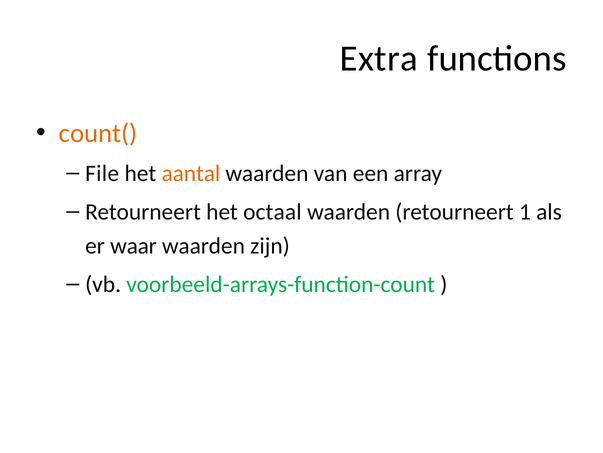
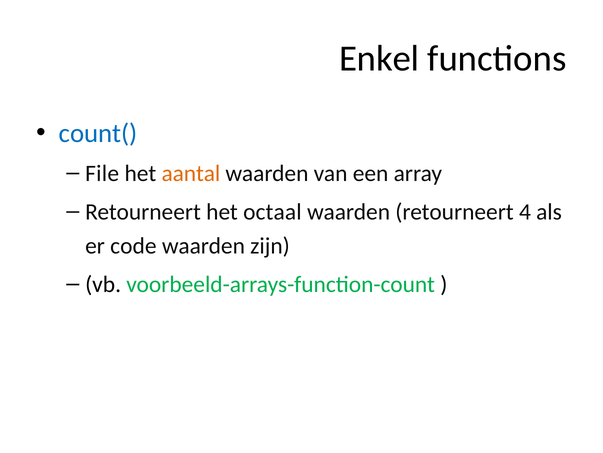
Extra: Extra -> Enkel (379, 58)
count( colour: orange -> blue (98, 133)
1: 1 -> 4 (525, 212)
waar: waar -> code (133, 245)
